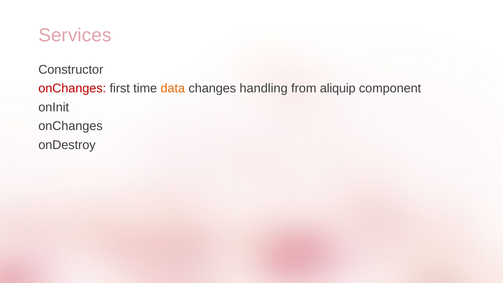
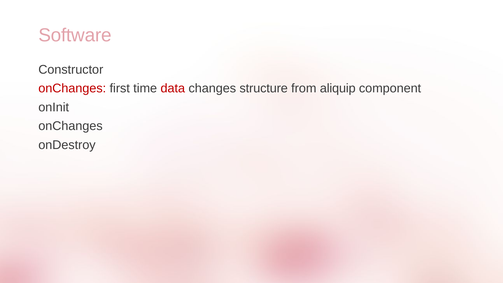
Services: Services -> Software (75, 35)
data colour: orange -> red (173, 88)
handling: handling -> structure (264, 88)
